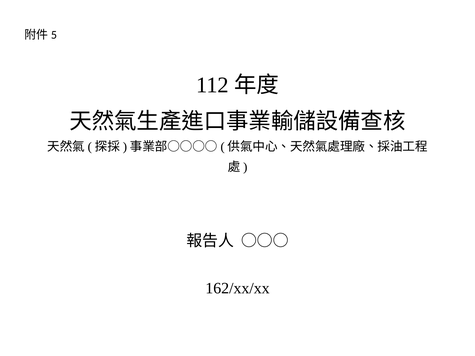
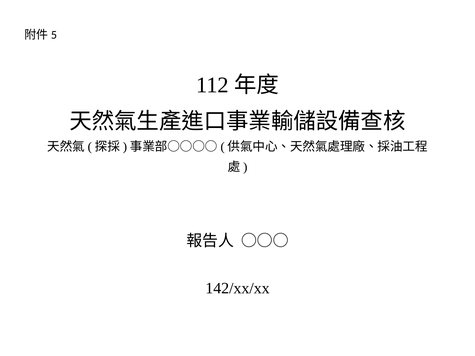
162/xx/xx: 162/xx/xx -> 142/xx/xx (237, 289)
